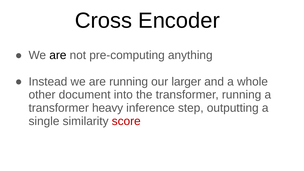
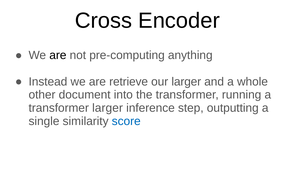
are running: running -> retrieve (129, 82)
transformer heavy: heavy -> larger (108, 108)
score colour: red -> blue (126, 121)
